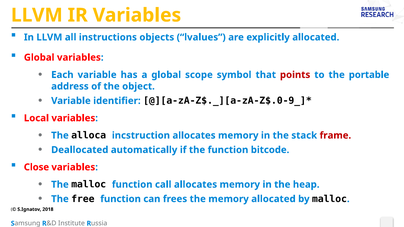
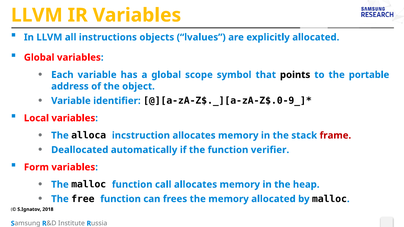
points colour: red -> black (295, 75)
bitcode: bitcode -> verifier (270, 150)
Close: Close -> Form (36, 167)
